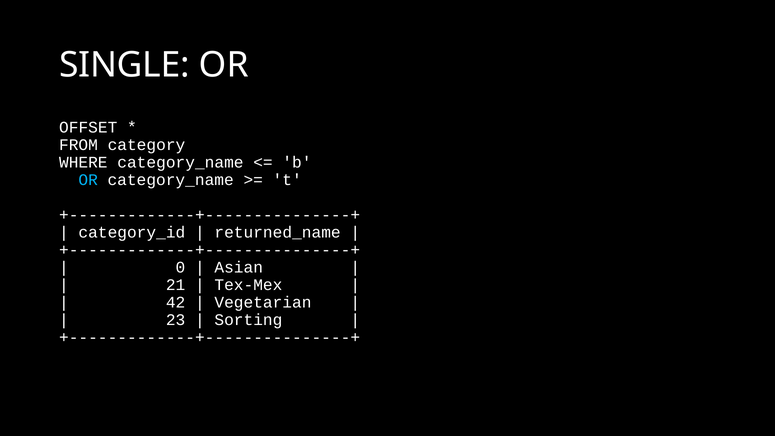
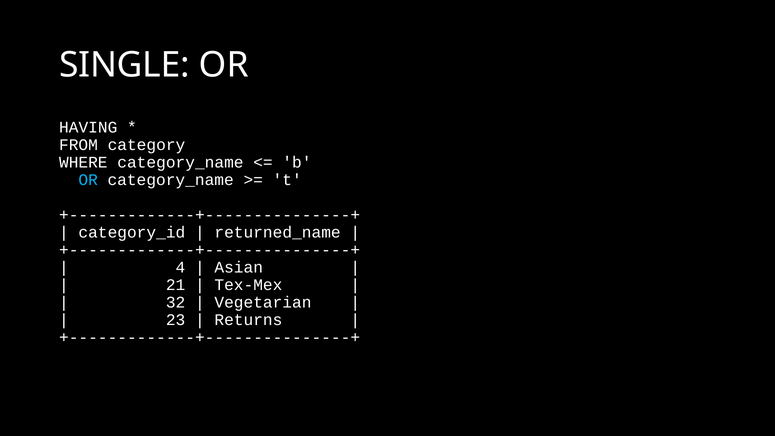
OFFSET: OFFSET -> HAVING (88, 128)
0: 0 -> 4 (180, 267)
42: 42 -> 32 (176, 302)
Sorting: Sorting -> Returns (248, 320)
